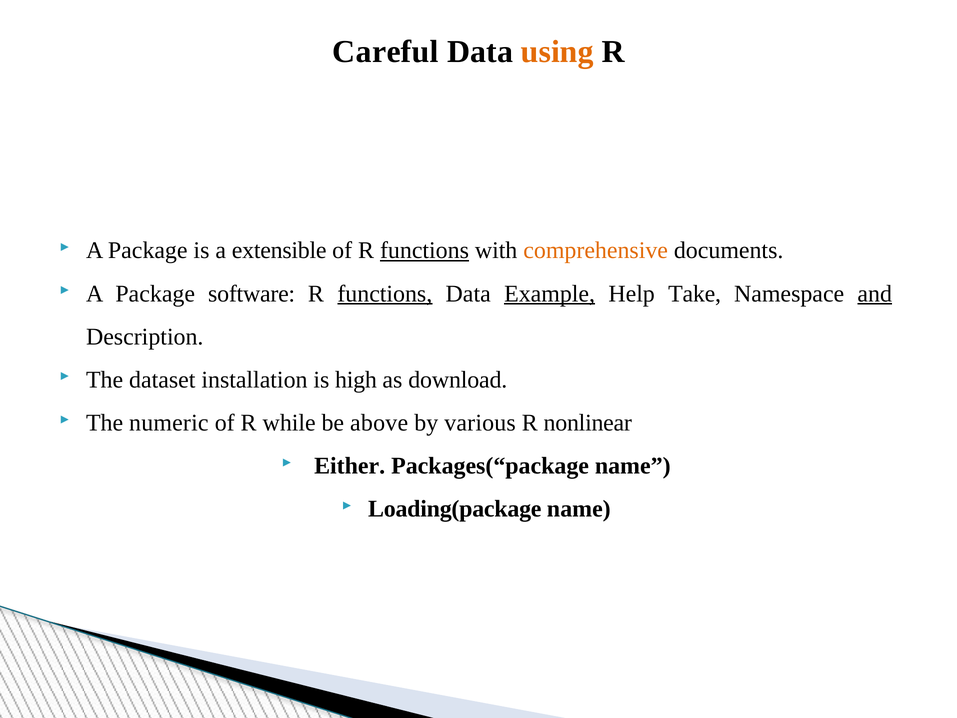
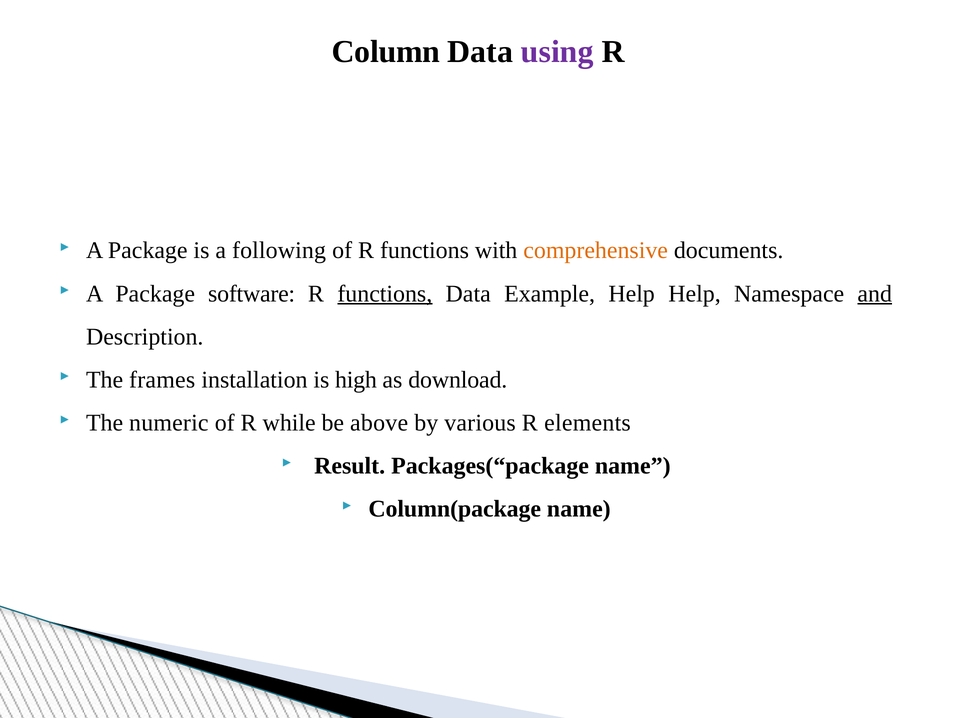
Careful: Careful -> Column (386, 52)
using colour: orange -> purple (557, 52)
extensible: extensible -> following (279, 250)
functions underline: present -> none (424, 250)
Example underline: present -> none (550, 294)
Help Take: Take -> Help (695, 294)
dataset: dataset -> frames (162, 380)
nonlinear: nonlinear -> elements (588, 423)
Either: Either -> Result (350, 466)
Loading(package: Loading(package -> Column(package (455, 509)
